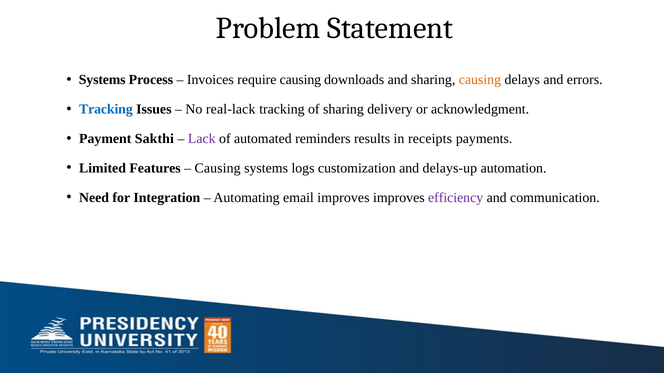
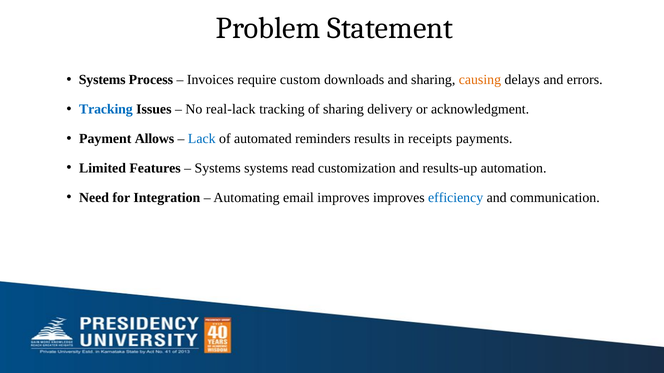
require causing: causing -> custom (300, 80)
Sakthi: Sakthi -> Allows (154, 139)
Lack colour: purple -> blue (202, 139)
Causing: Causing -> Systems (218, 168)
logs: logs -> read (303, 168)
delays-up: delays-up -> results-up (450, 168)
efficiency colour: purple -> blue (456, 198)
